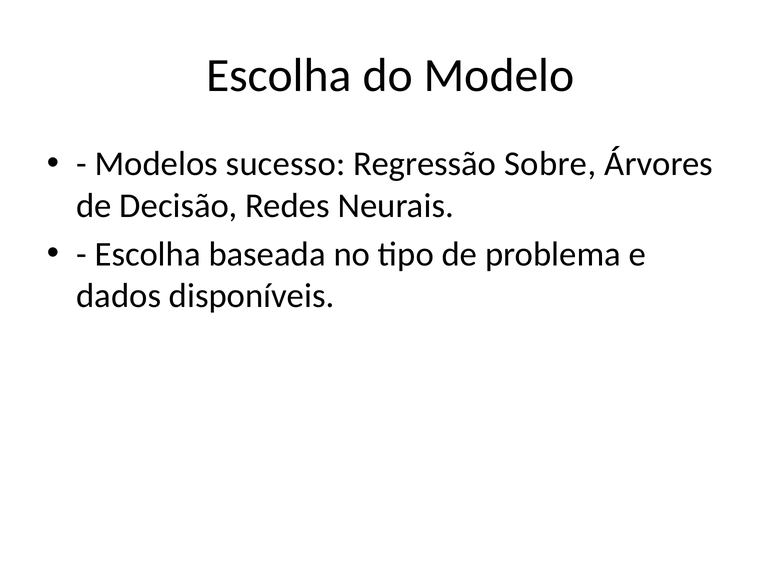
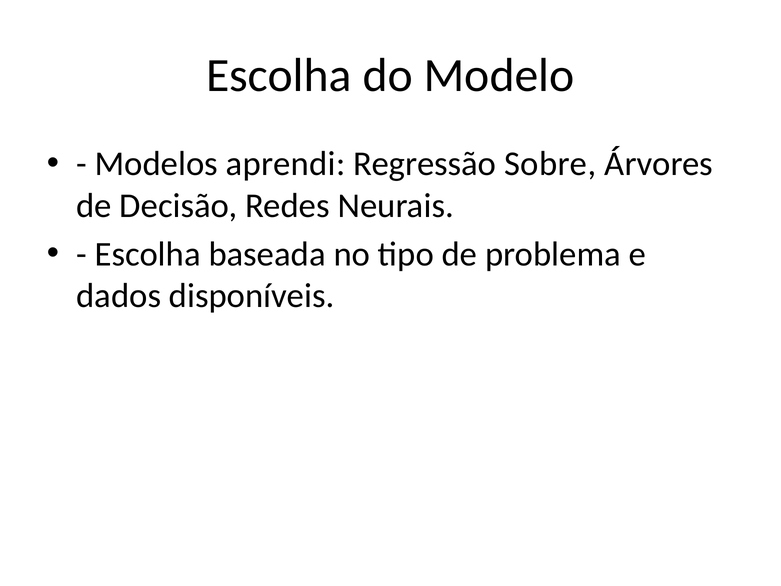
sucesso: sucesso -> aprendi (286, 164)
